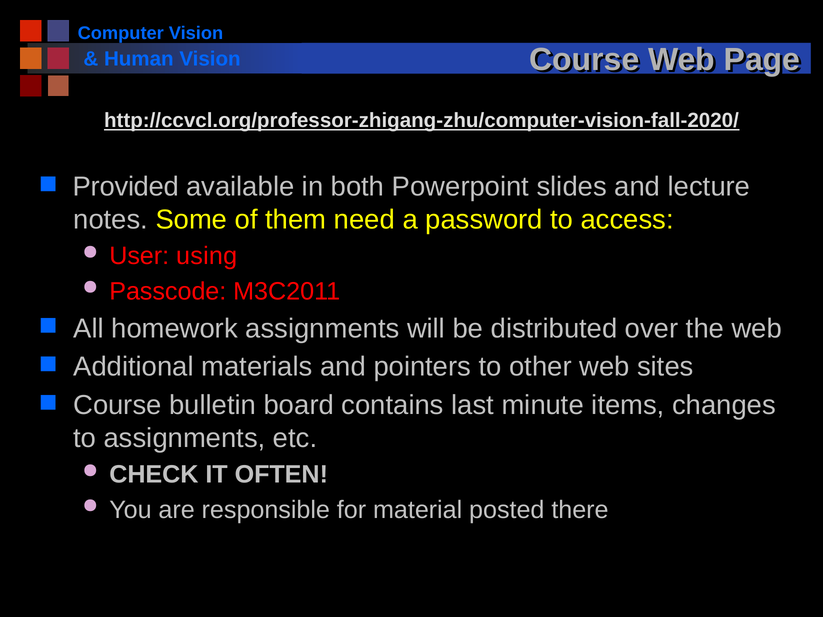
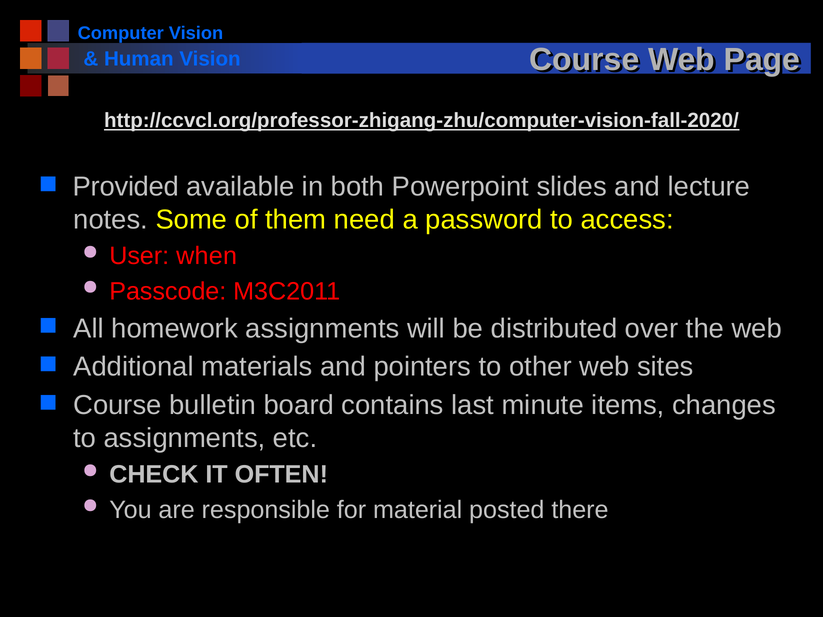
using: using -> when (207, 256)
